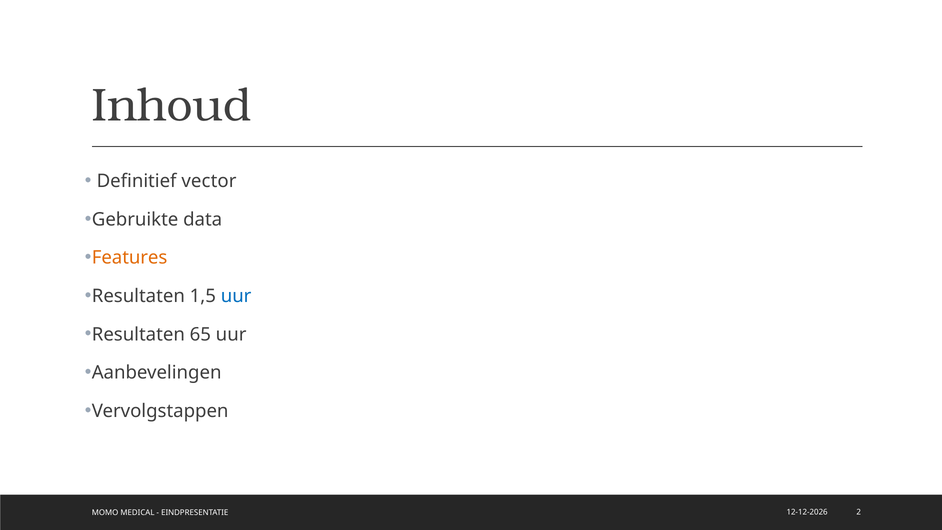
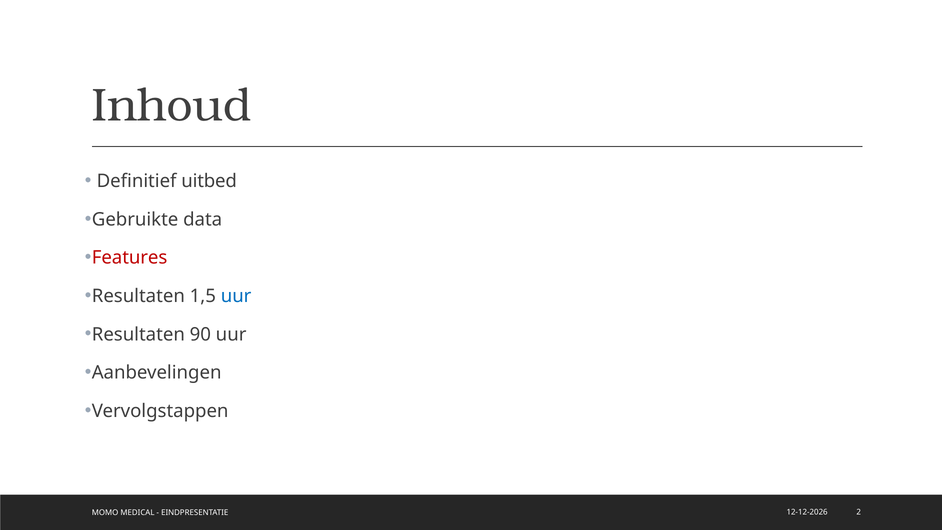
vector: vector -> uitbed (209, 181)
Features colour: orange -> red (130, 258)
65: 65 -> 90 (200, 334)
